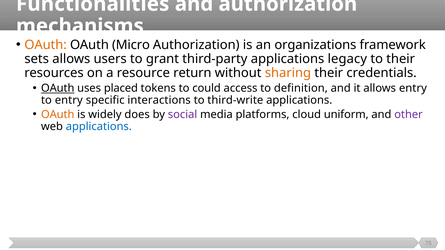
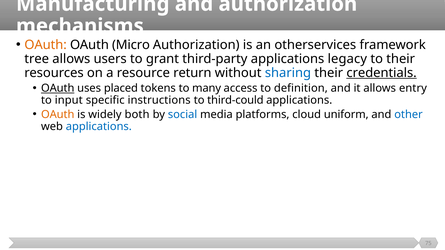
Functionalities: Functionalities -> Manufacturing (93, 4)
organizations: organizations -> otherservices (315, 45)
sets: sets -> tree (37, 59)
sharing colour: orange -> blue (288, 73)
credentials underline: none -> present (382, 73)
could: could -> many (207, 88)
to entry: entry -> input (69, 100)
interactions: interactions -> instructions (159, 100)
third-write: third-write -> third-could (235, 100)
does: does -> both (137, 115)
social colour: purple -> blue (183, 115)
other colour: purple -> blue (409, 115)
